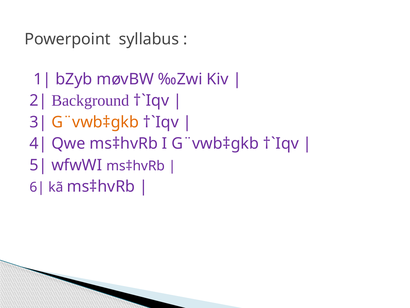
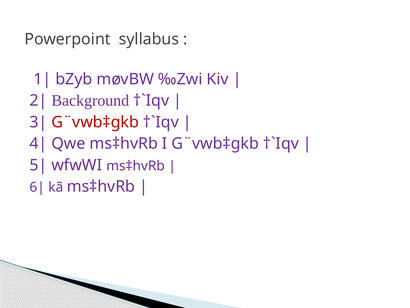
G¨vwb‡gkb colour: orange -> red (95, 122)
